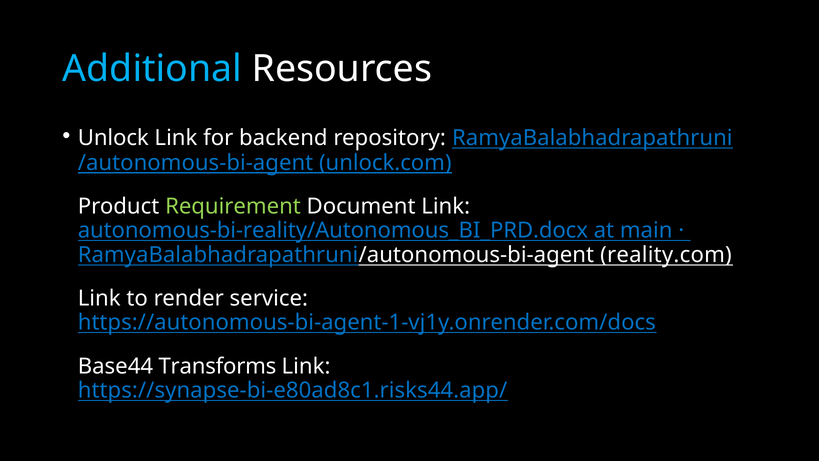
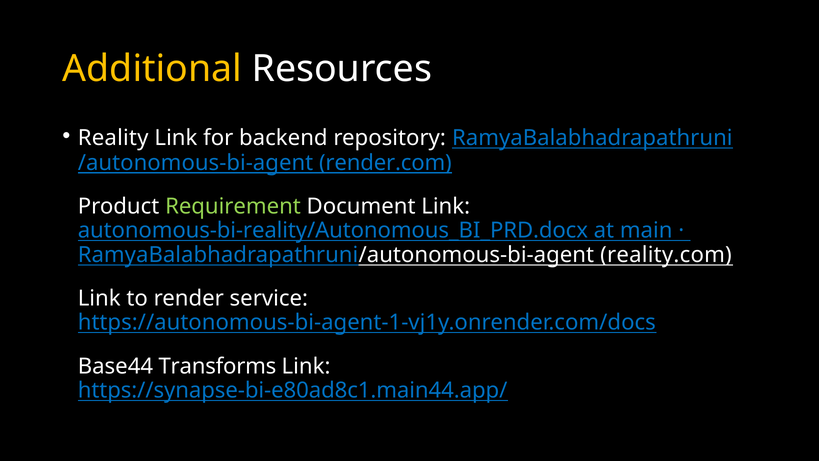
Additional colour: light blue -> yellow (152, 69)
Unlock: Unlock -> Reality (113, 138)
unlock.com: unlock.com -> render.com (385, 163)
https://synapse-bi-e80ad8c1.risks44.app/: https://synapse-bi-e80ad8c1.risks44.app/ -> https://synapse-bi-e80ad8c1.main44.app/ (293, 390)
